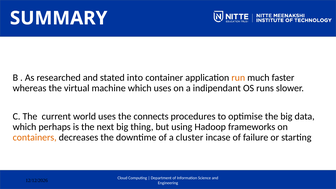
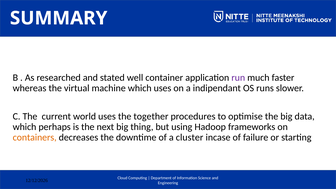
into: into -> well (135, 78)
run colour: orange -> purple (238, 78)
connects: connects -> together (151, 116)
